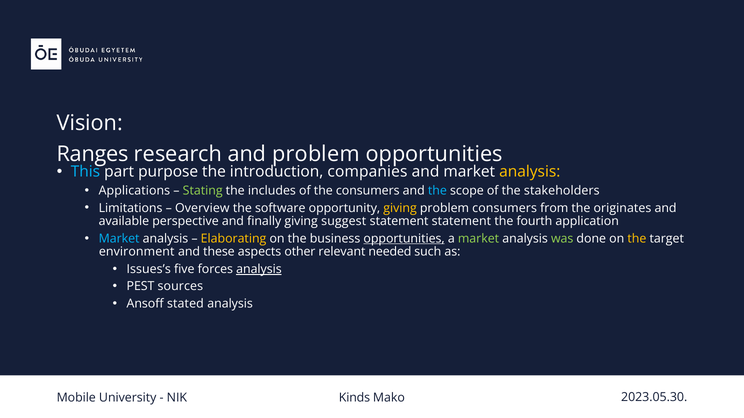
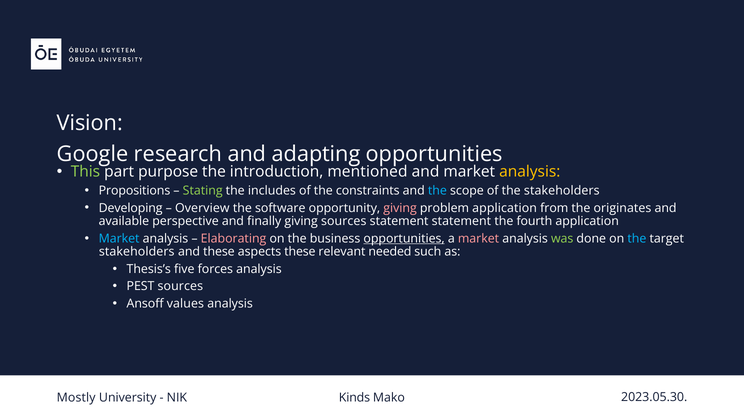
Ranges: Ranges -> Google (93, 154)
and problem: problem -> adapting (316, 154)
This colour: light blue -> light green (85, 172)
companies: companies -> mentioned (367, 172)
Applications: Applications -> Propositions (134, 191)
the consumers: consumers -> constraints (368, 191)
Limitations: Limitations -> Developing (131, 208)
giving colour: yellow -> pink (400, 208)
problem consumers: consumers -> application (505, 208)
giving suggest: suggest -> sources (344, 222)
Elaborating colour: yellow -> pink (234, 239)
market colour: light green -> pink (479, 239)
the colour: yellow -> light blue (637, 239)
environment: environment -> stakeholders (137, 252)
aspects other: other -> these (300, 252)
Issues’s: Issues’s -> Thesis’s (149, 269)
analysis underline: present -> none (259, 269)
stated: stated -> values (185, 304)
Mobile: Mobile -> Mostly (76, 398)
